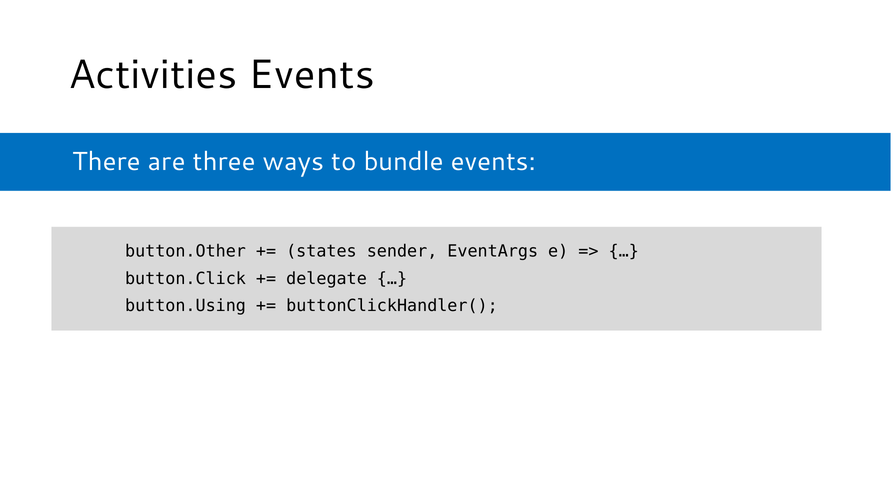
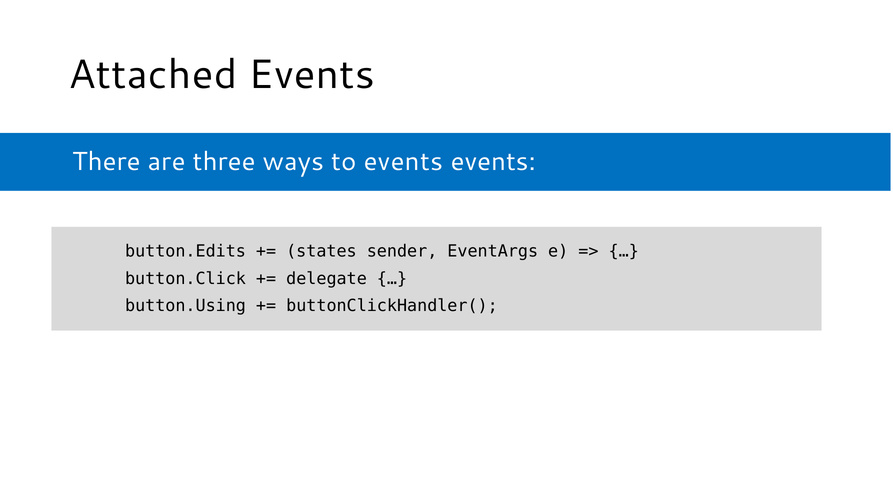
Activities: Activities -> Attached (153, 75)
to bundle: bundle -> events (403, 162)
button.Other: button.Other -> button.Edits (186, 251)
